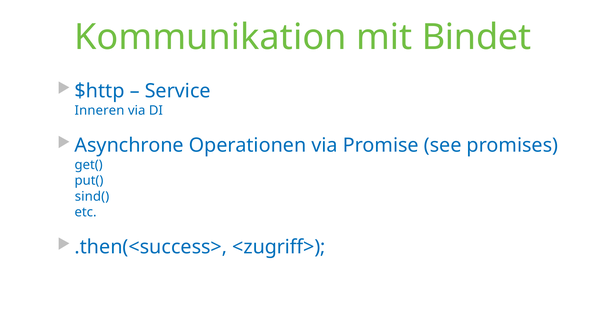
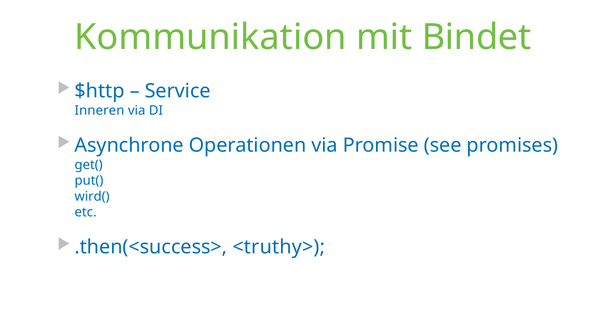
sind(: sind( -> wird( (92, 197)
<zugriff>: <zugriff> -> <truthy> (279, 248)
